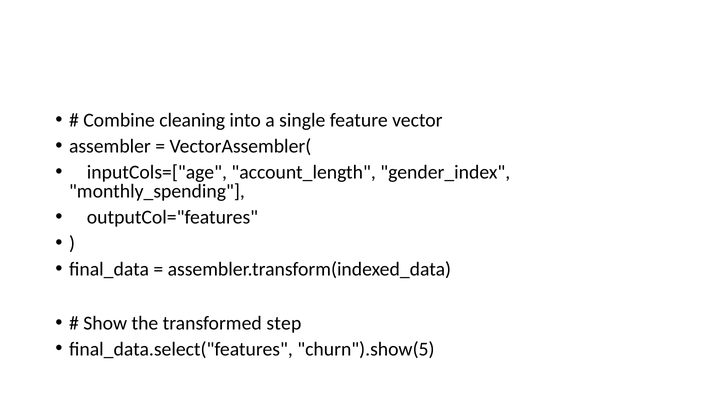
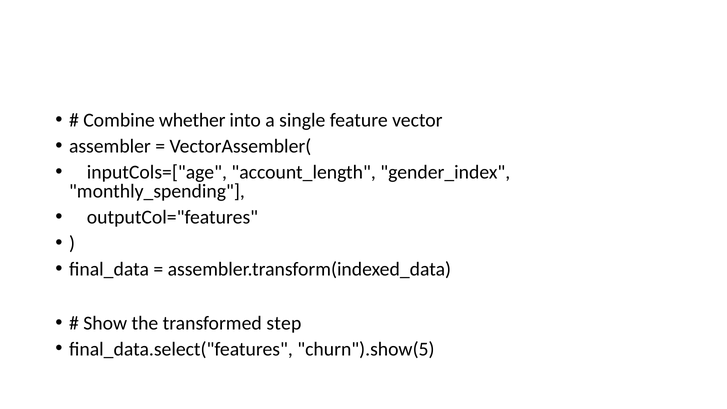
cleaning: cleaning -> whether (192, 120)
